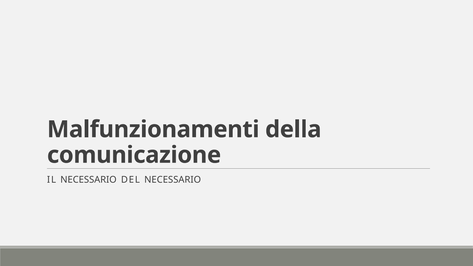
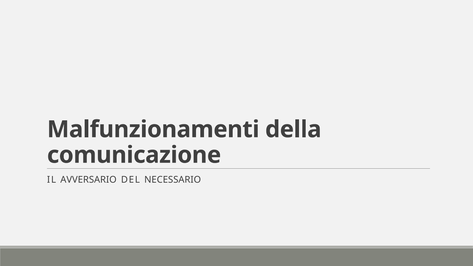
IL NECESSARIO: NECESSARIO -> AVVERSARIO (88, 180)
